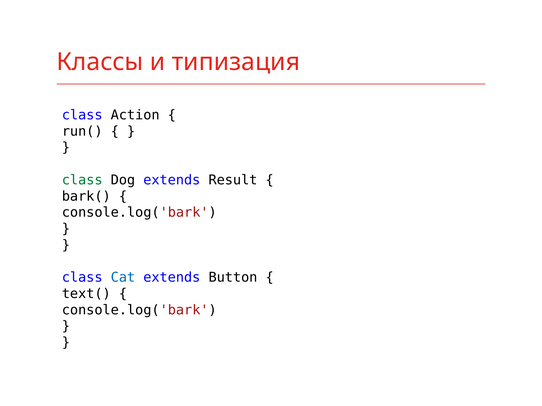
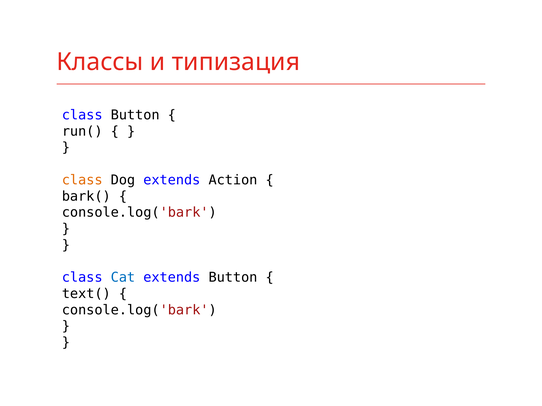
class Action: Action -> Button (135, 115)
class colour: green -> orange (82, 180)
Result: Result -> Action (233, 180)
